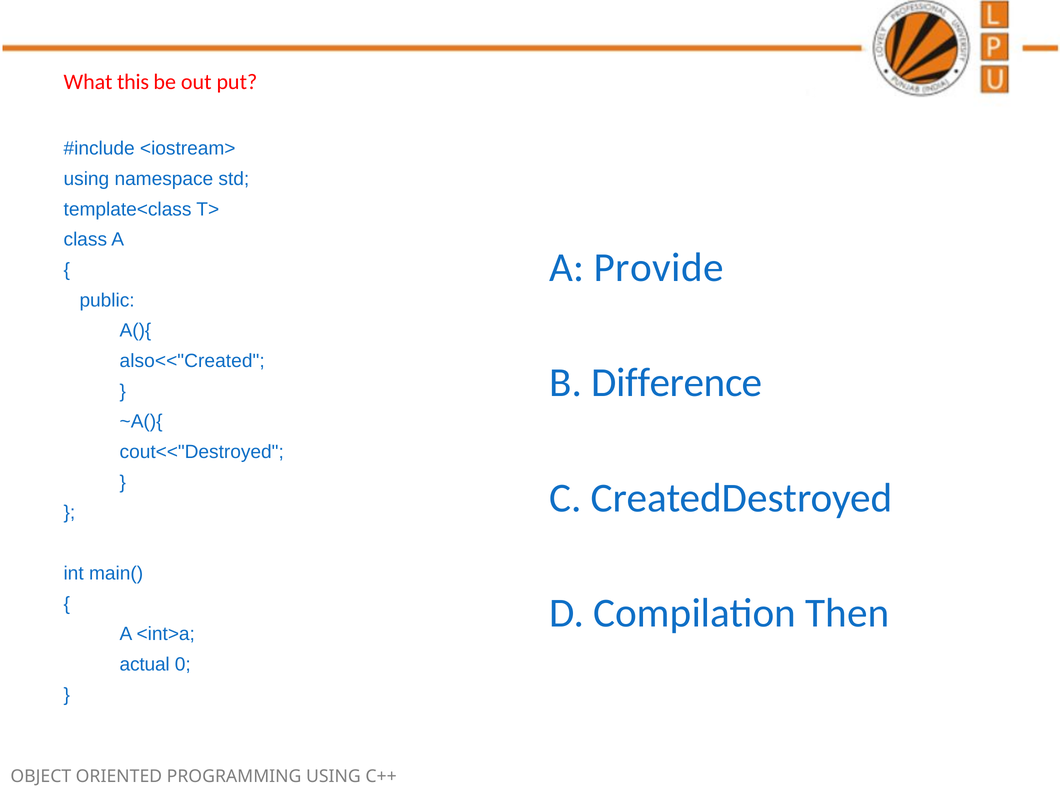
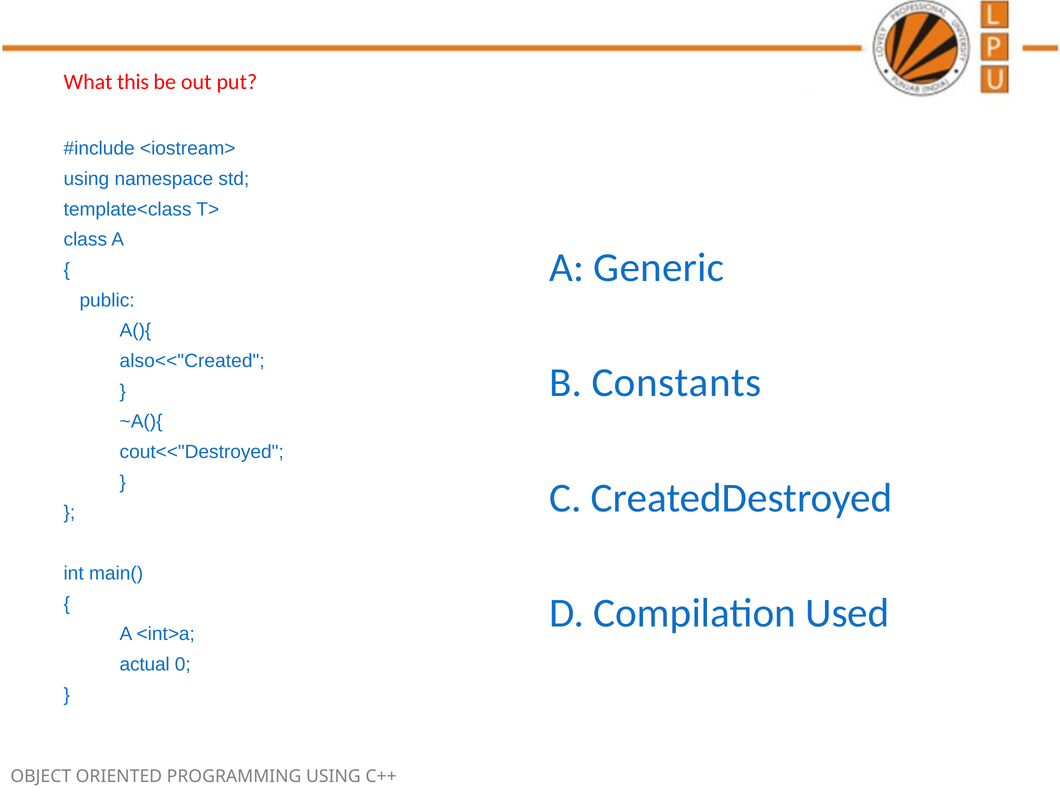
Provide: Provide -> Generic (659, 268)
Difference: Difference -> Constants (677, 383)
Then: Then -> Used (847, 613)
